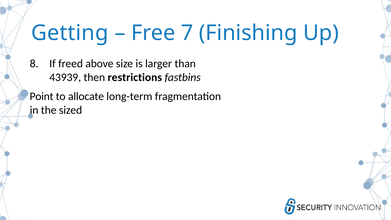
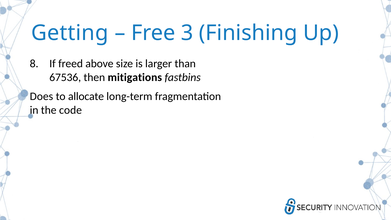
7: 7 -> 3 (187, 33)
43939: 43939 -> 67536 (65, 77)
restrictions: restrictions -> mitigations (135, 77)
Point: Point -> Does (41, 96)
sized: sized -> code (70, 110)
